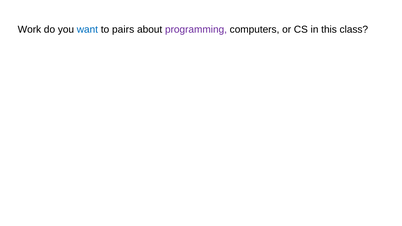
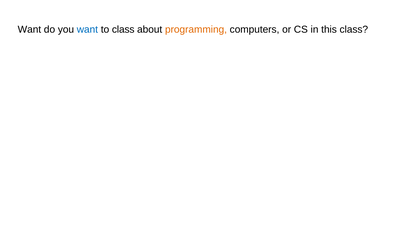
Work: Work -> Want (29, 29)
to pairs: pairs -> class (123, 29)
programming colour: purple -> orange (196, 29)
